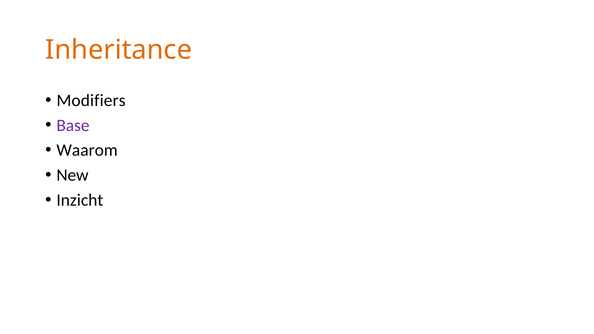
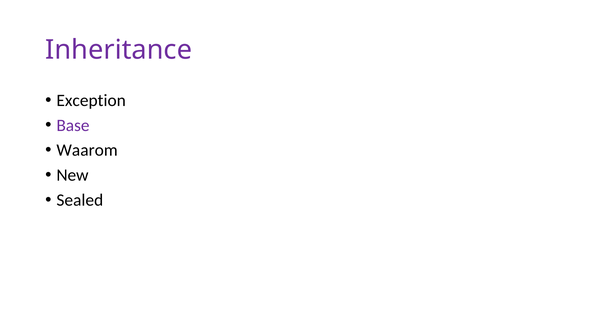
Inheritance colour: orange -> purple (119, 50)
Modifiers: Modifiers -> Exception (91, 100)
Inzicht: Inzicht -> Sealed (80, 200)
